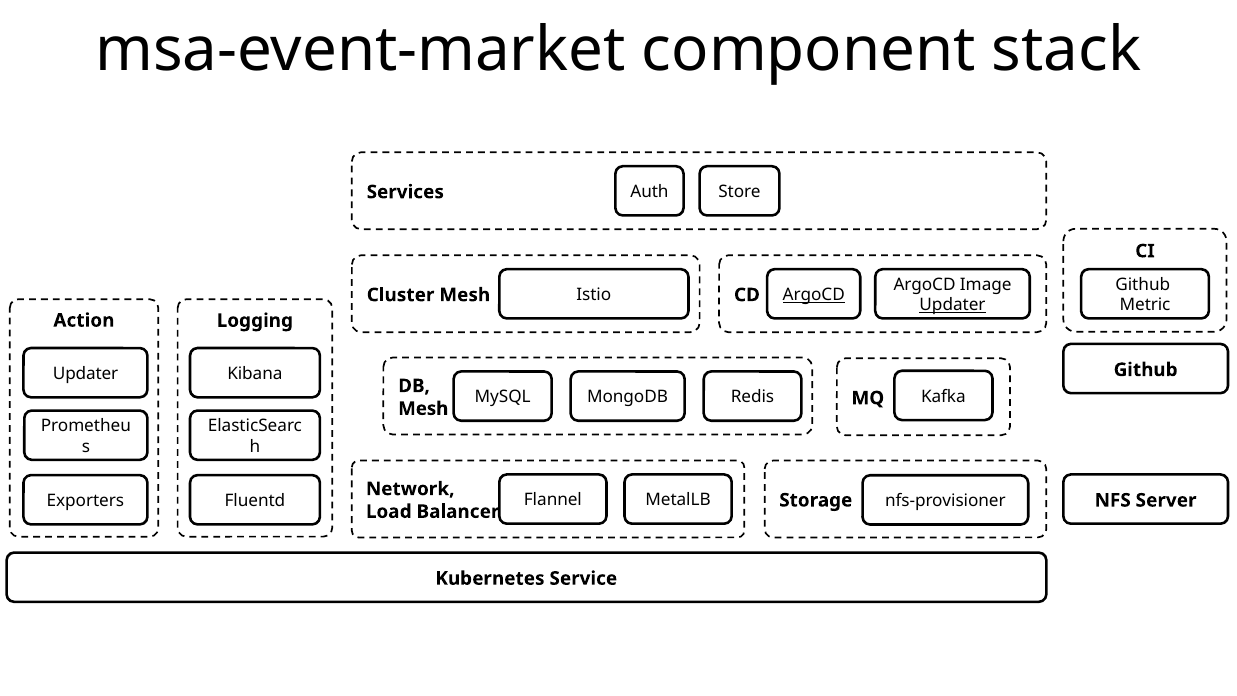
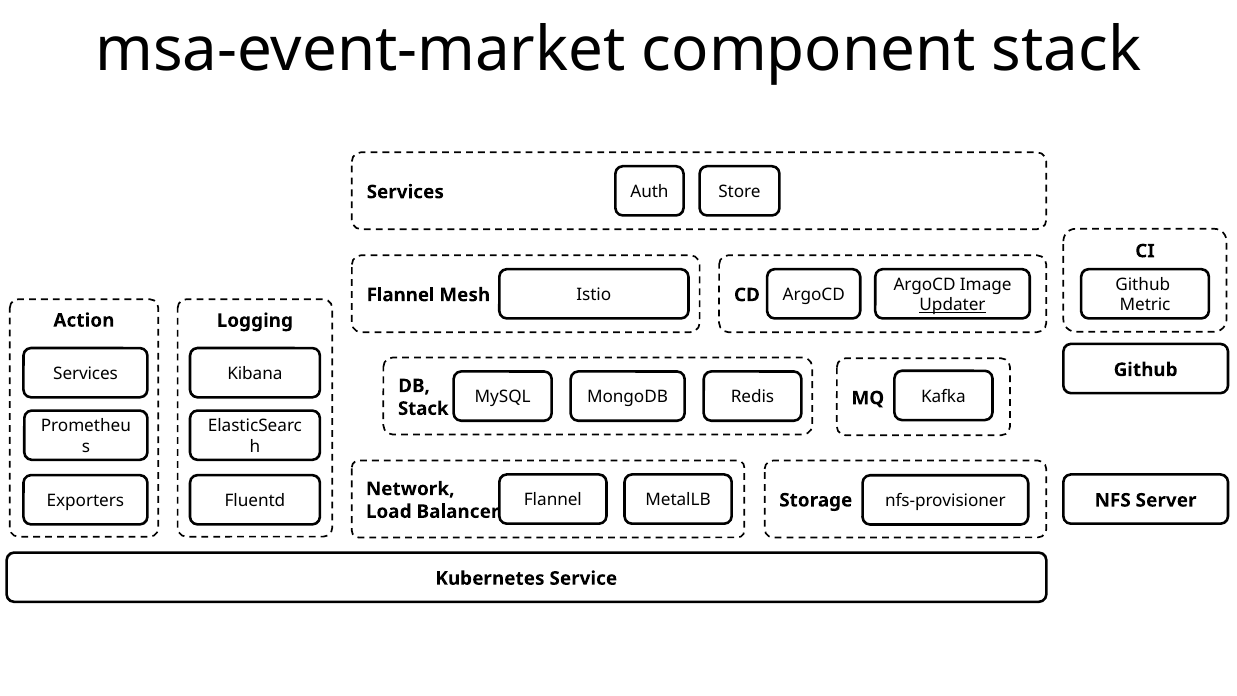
Cluster: Cluster -> Flannel (401, 295)
ArgoCD underline: present -> none (814, 295)
Updater: Updater -> Services (86, 374)
Mesh: Mesh -> Stack (423, 409)
